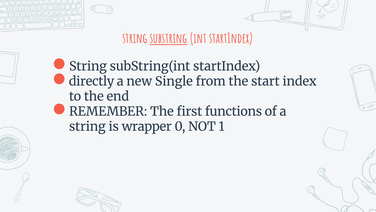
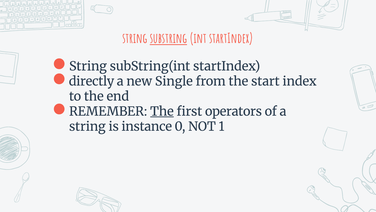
The underline: none -> present (162, 111)
functions: functions -> operators (233, 111)
wrapper: wrapper -> instance (147, 126)
